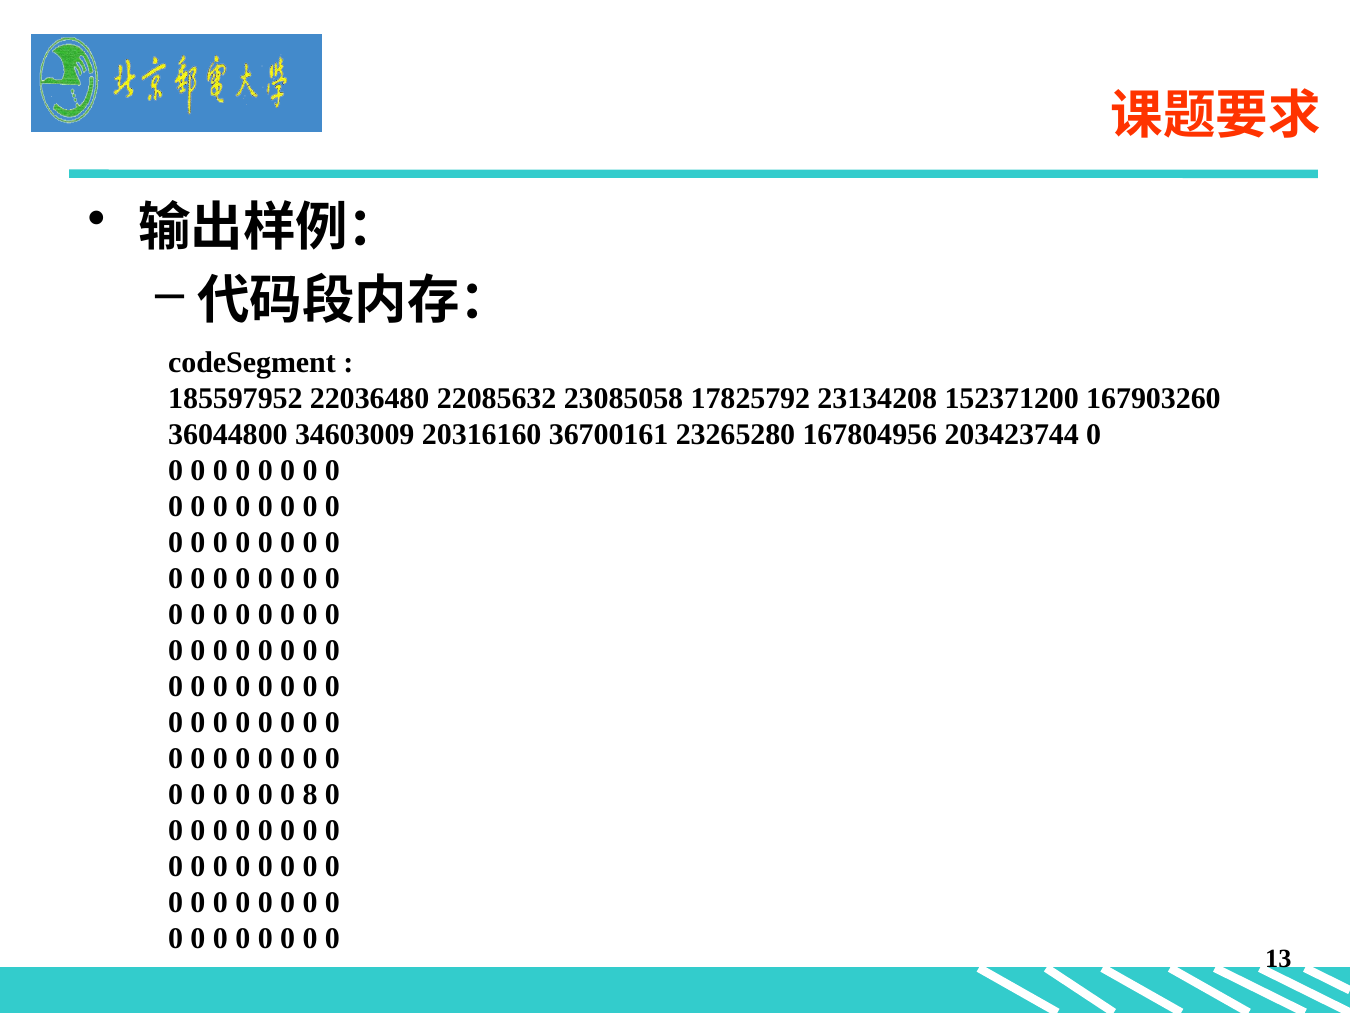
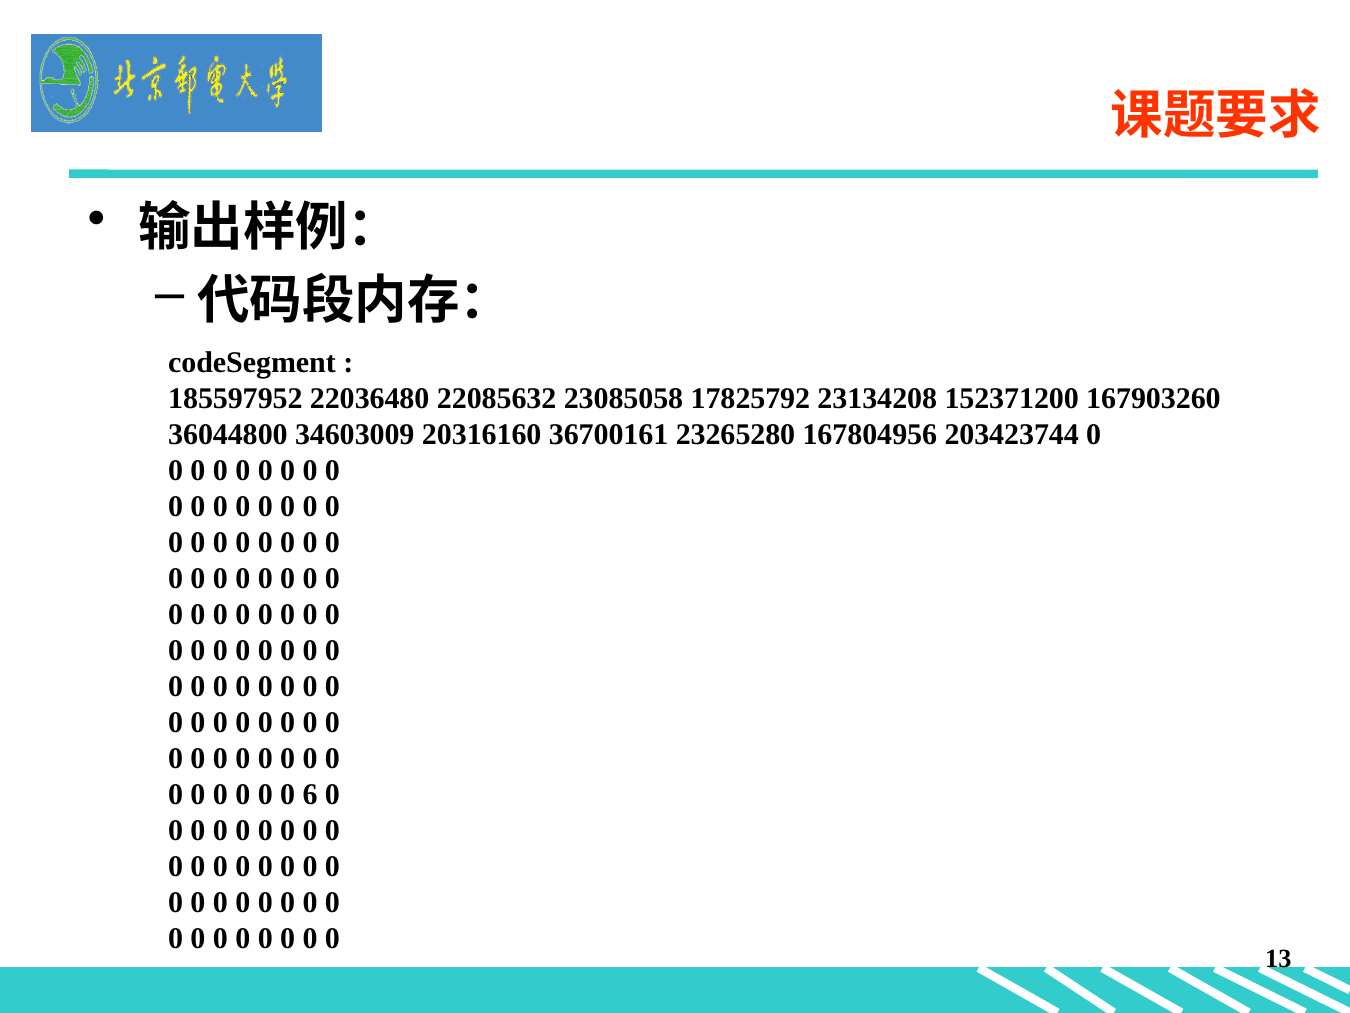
8: 8 -> 6 (310, 794)
